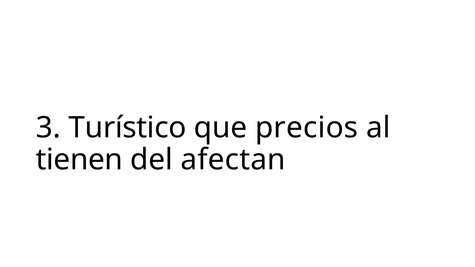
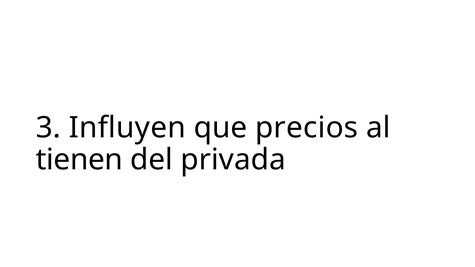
Turístico: Turístico -> Influyen (127, 128)
afectan: afectan -> privada (233, 160)
